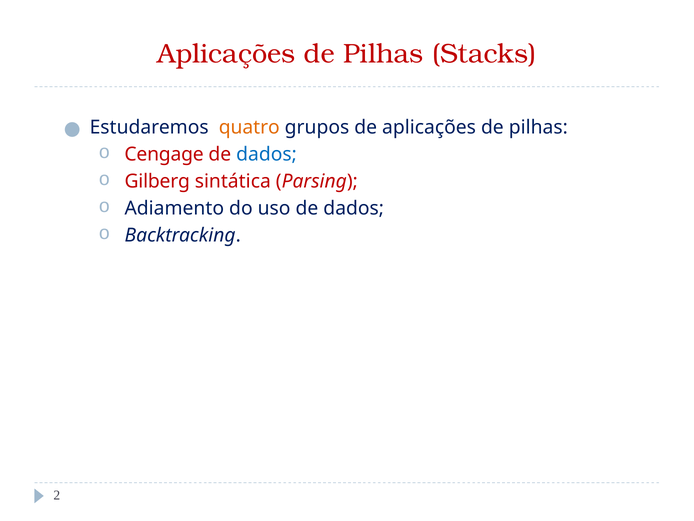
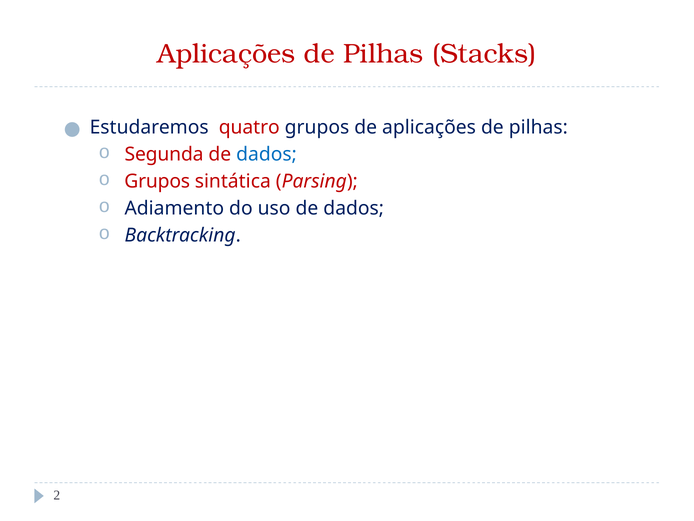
quatro colour: orange -> red (249, 127)
Cengage: Cengage -> Segunda (164, 154)
Gilberg: Gilberg -> Grupos (157, 181)
